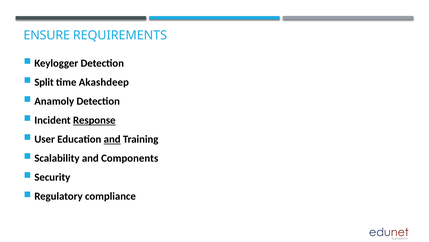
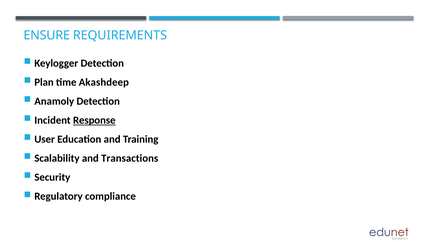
Split: Split -> Plan (44, 82)
and underline: present -> none (112, 139)
Components: Components -> Transactions (130, 158)
